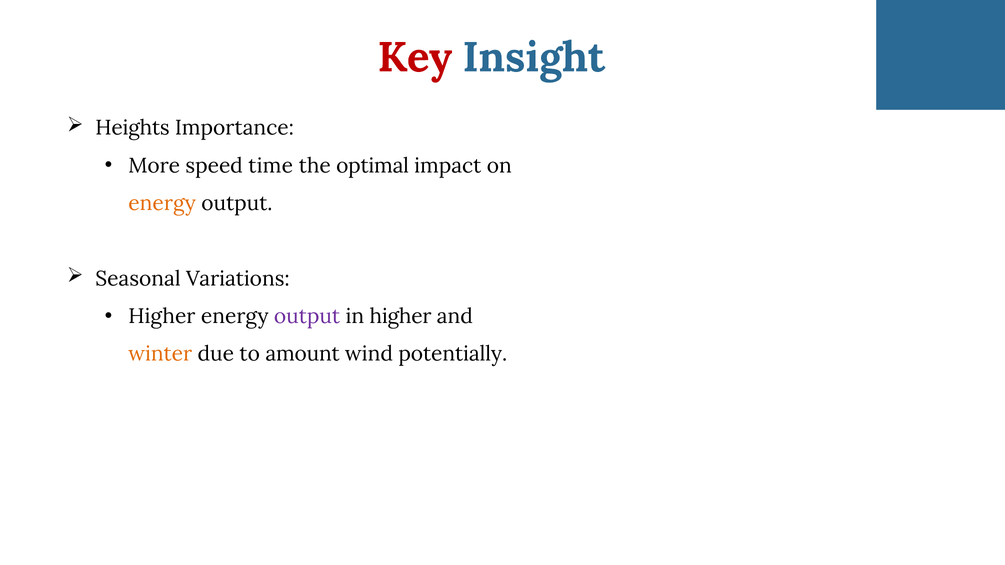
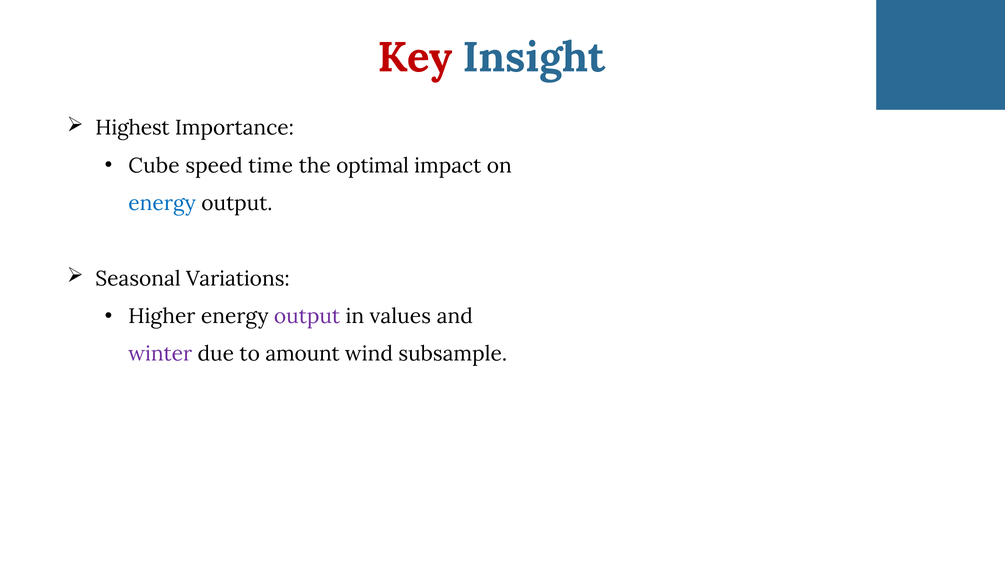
Heights: Heights -> Highest (132, 128)
More: More -> Cube (154, 166)
energy colour: orange -> blue (162, 203)
in higher: higher -> values (400, 317)
winter colour: orange -> purple (160, 354)
potentially: potentially -> subsample (453, 354)
